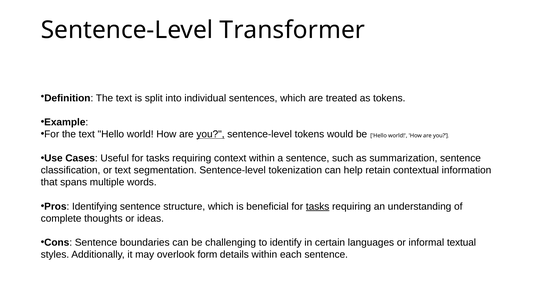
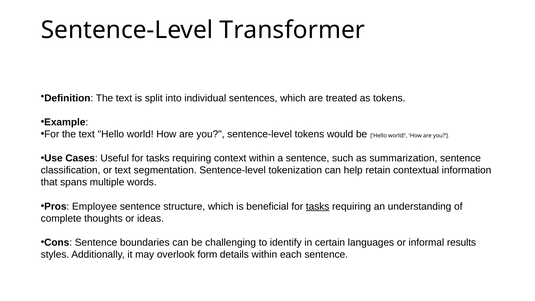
you underline: present -> none (211, 134)
Identifying: Identifying -> Employee (95, 206)
textual: textual -> results (461, 242)
